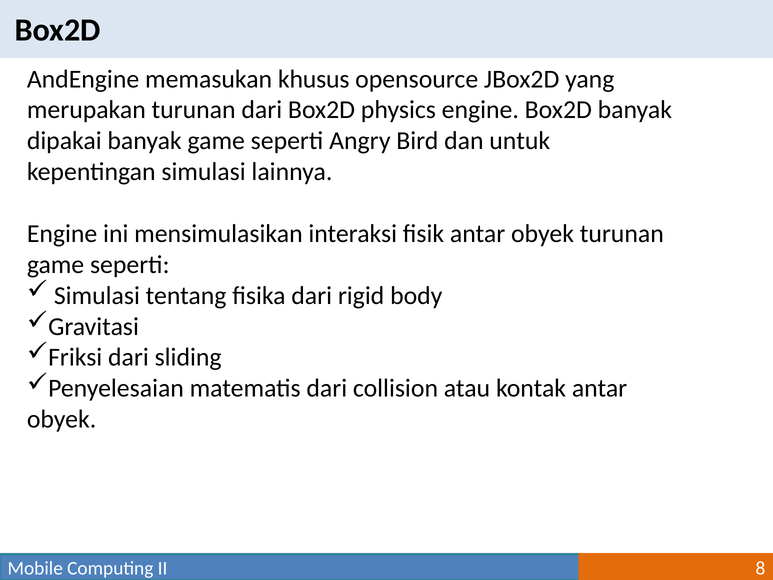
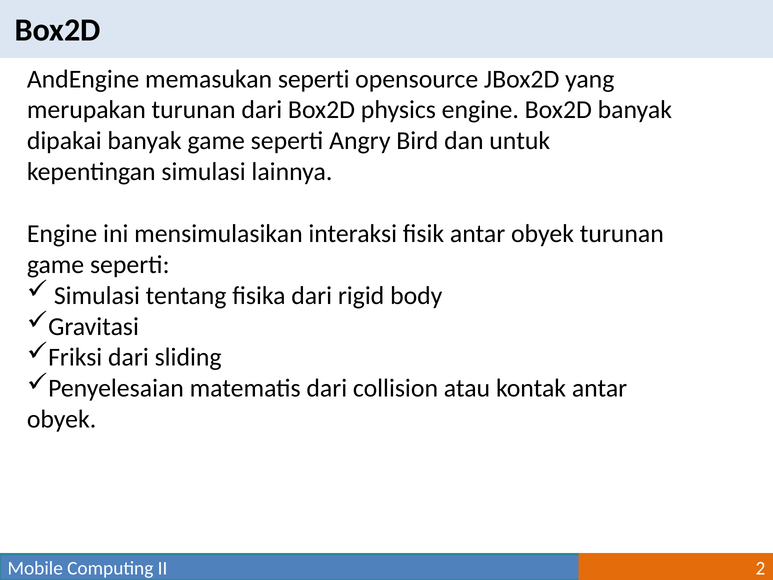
memasukan khusus: khusus -> seperti (314, 79)
8: 8 -> 2 (760, 568)
